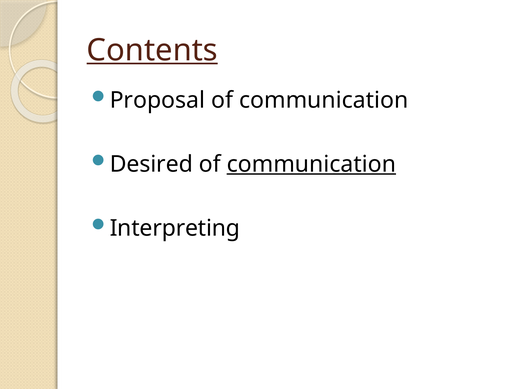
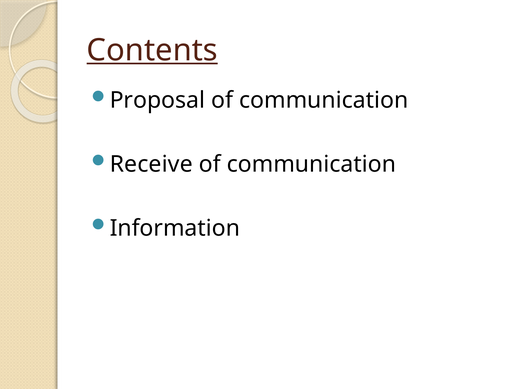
Desired: Desired -> Receive (151, 164)
communication underline: present -> none (311, 164)
Interpreting: Interpreting -> Information (175, 228)
